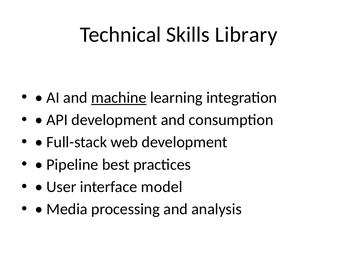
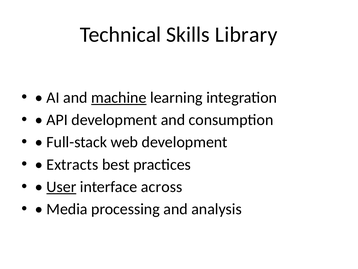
Pipeline: Pipeline -> Extracts (72, 164)
User underline: none -> present (61, 187)
model: model -> across (162, 187)
